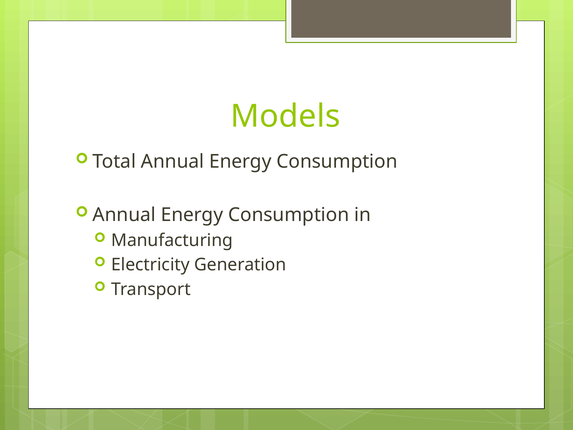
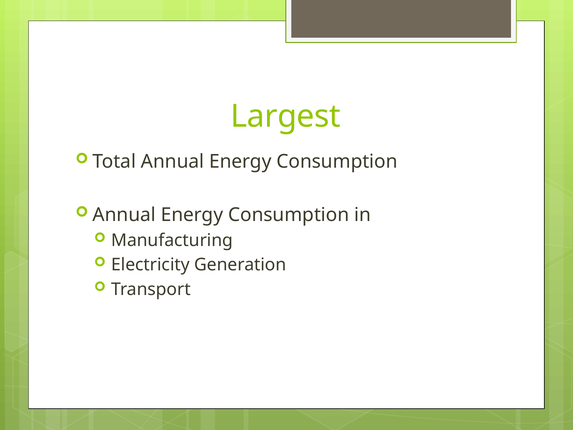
Models: Models -> Largest (286, 116)
